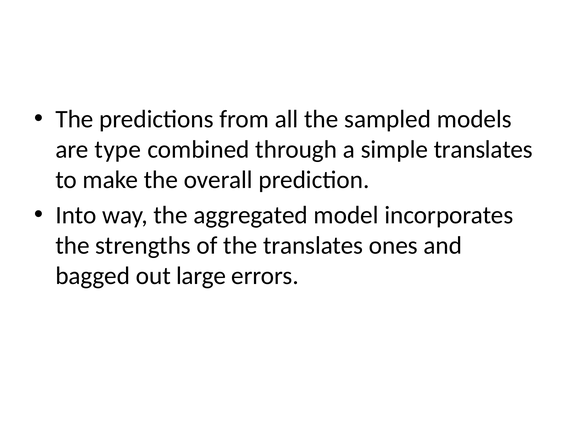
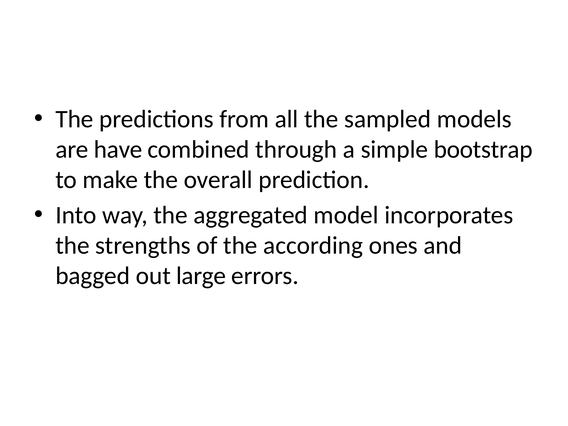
type: type -> have (118, 149)
simple translates: translates -> bootstrap (483, 149)
the translates: translates -> according (313, 245)
